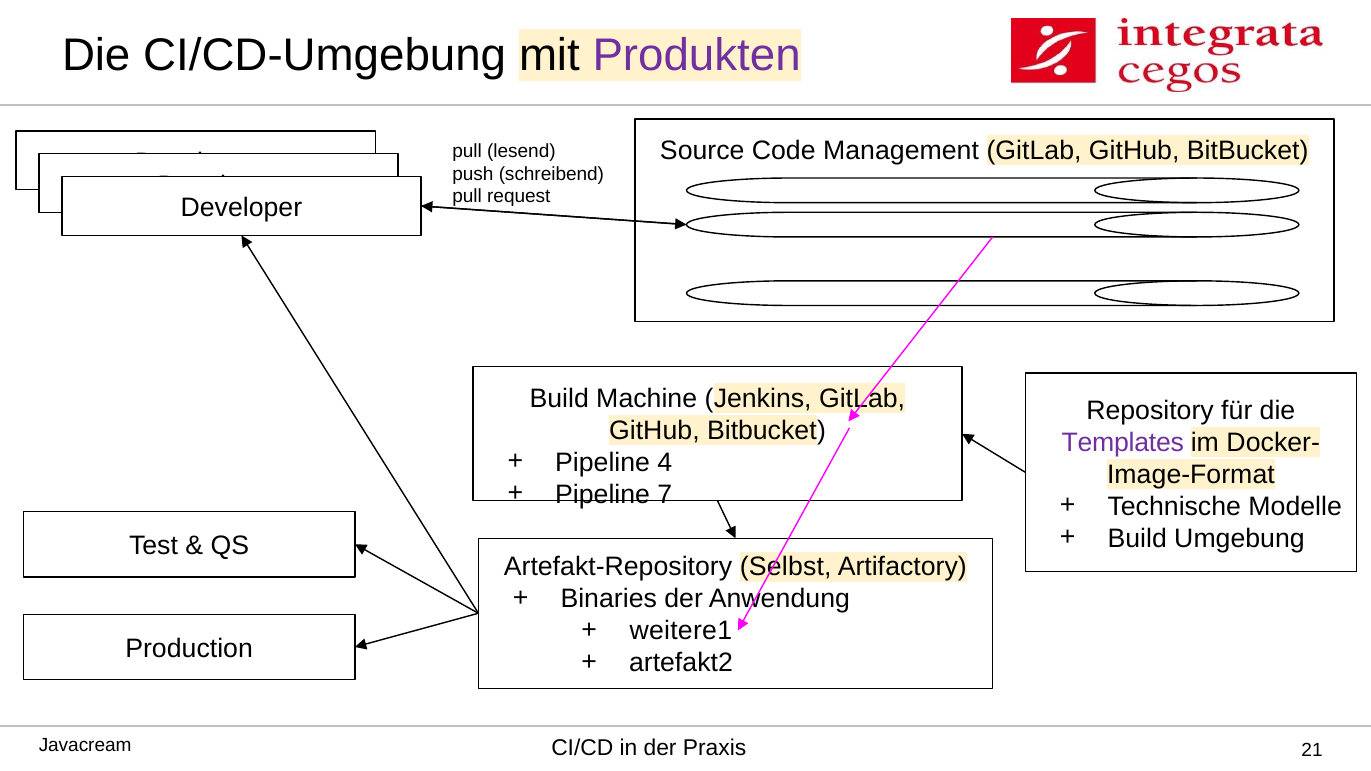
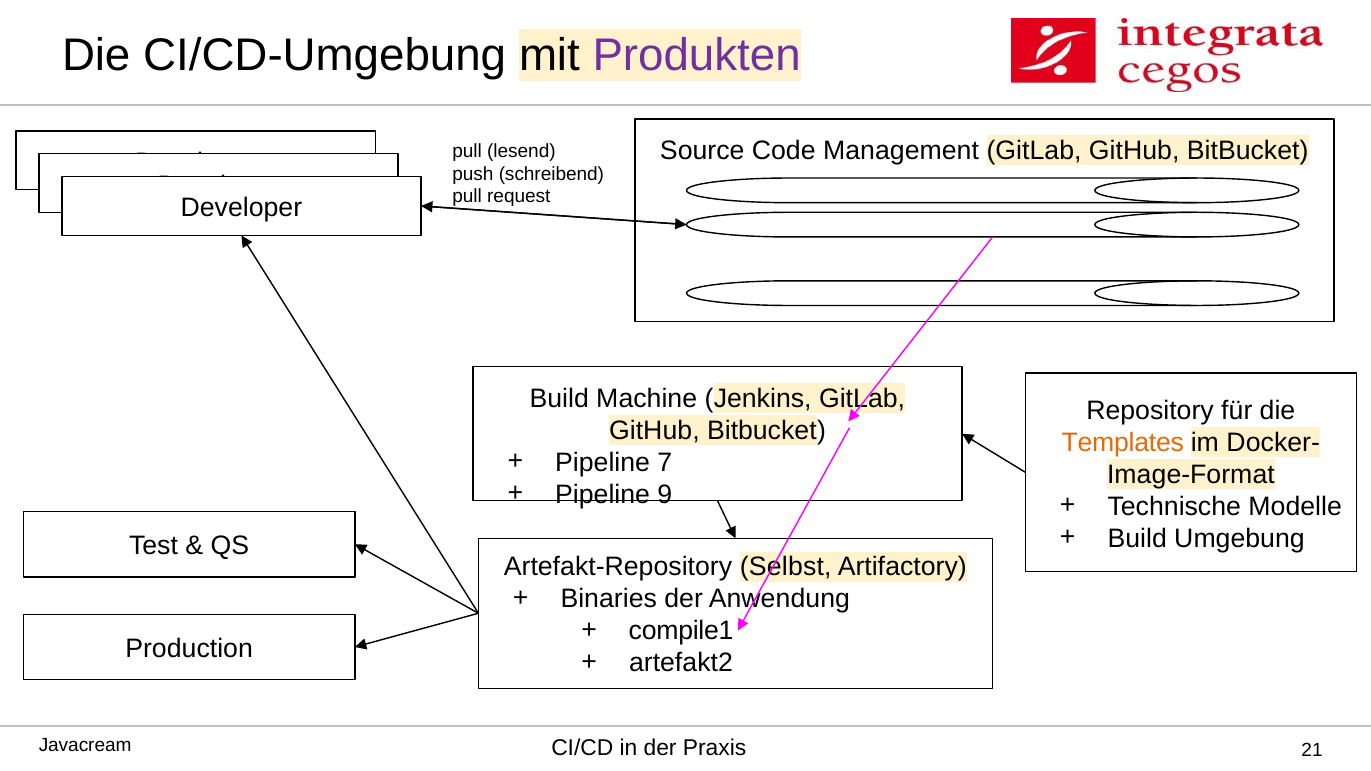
Templates colour: purple -> orange (1123, 442)
4: 4 -> 7 (665, 462)
7: 7 -> 9 (665, 494)
weitere1: weitere1 -> compile1 (681, 631)
